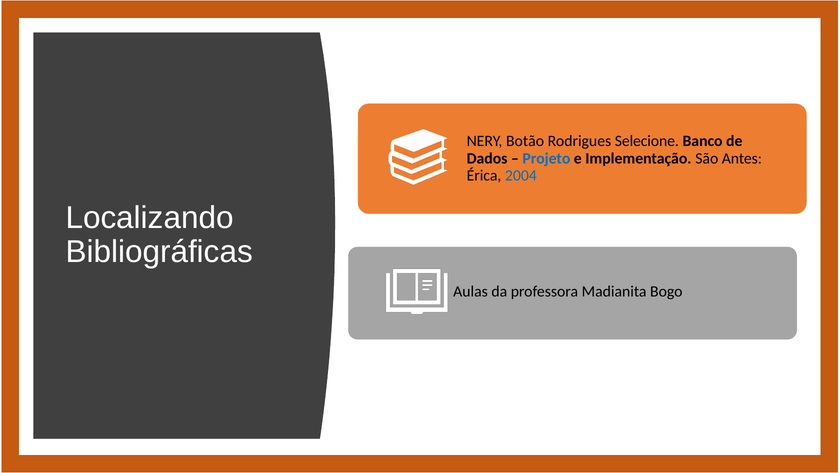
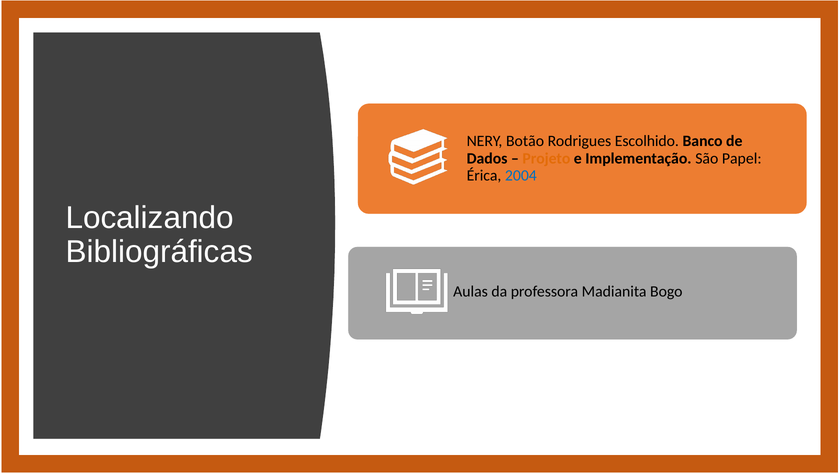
Selecione: Selecione -> Escolhido (647, 141)
Projeto colour: blue -> orange (546, 158)
Antes: Antes -> Papel (742, 158)
